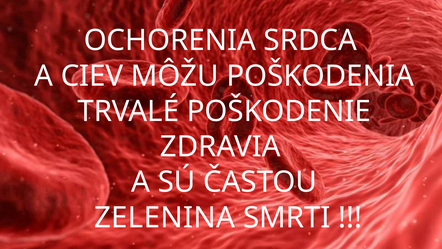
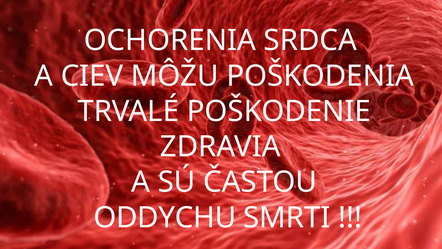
ZELENINA: ZELENINA -> ODDYCHU (165, 217)
